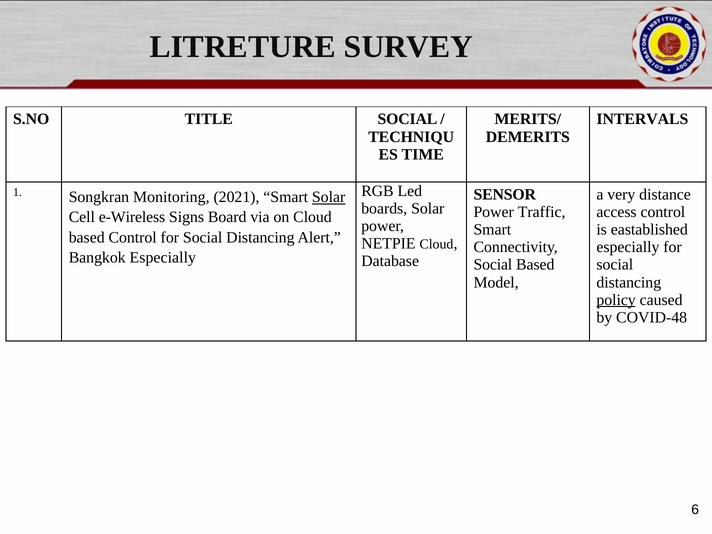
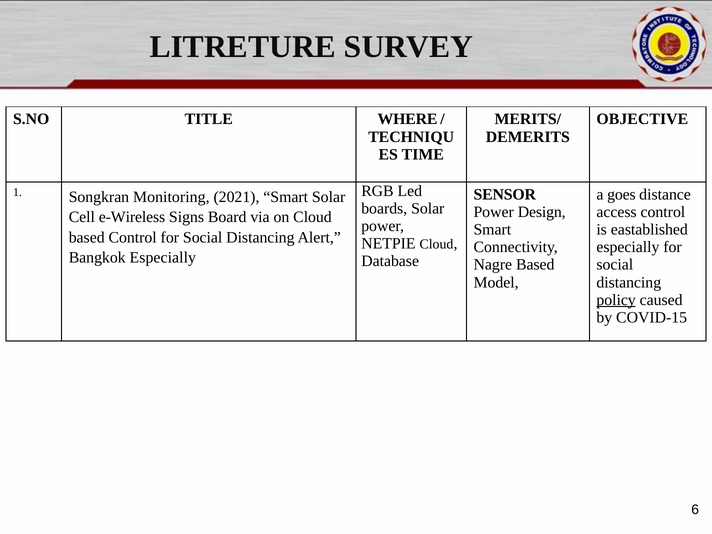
TITLE SOCIAL: SOCIAL -> WHERE (408, 119)
INTERVALS: INTERVALS -> OBJECTIVE (642, 119)
Solar underline: present -> none (329, 197)
very: very -> goes (621, 194)
Traffic: Traffic -> Design (542, 212)
Social: Social -> Nagre (493, 265)
COVID-48: COVID-48 -> COVID-15 (652, 317)
